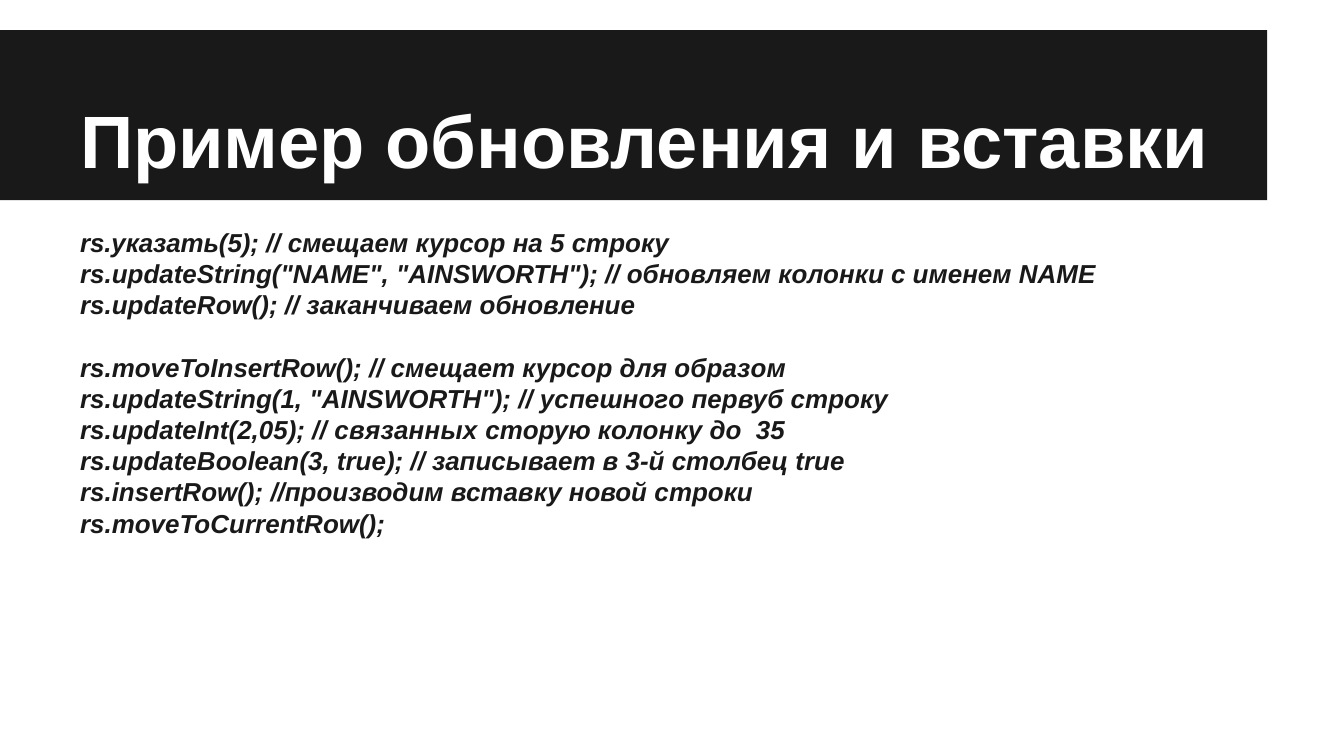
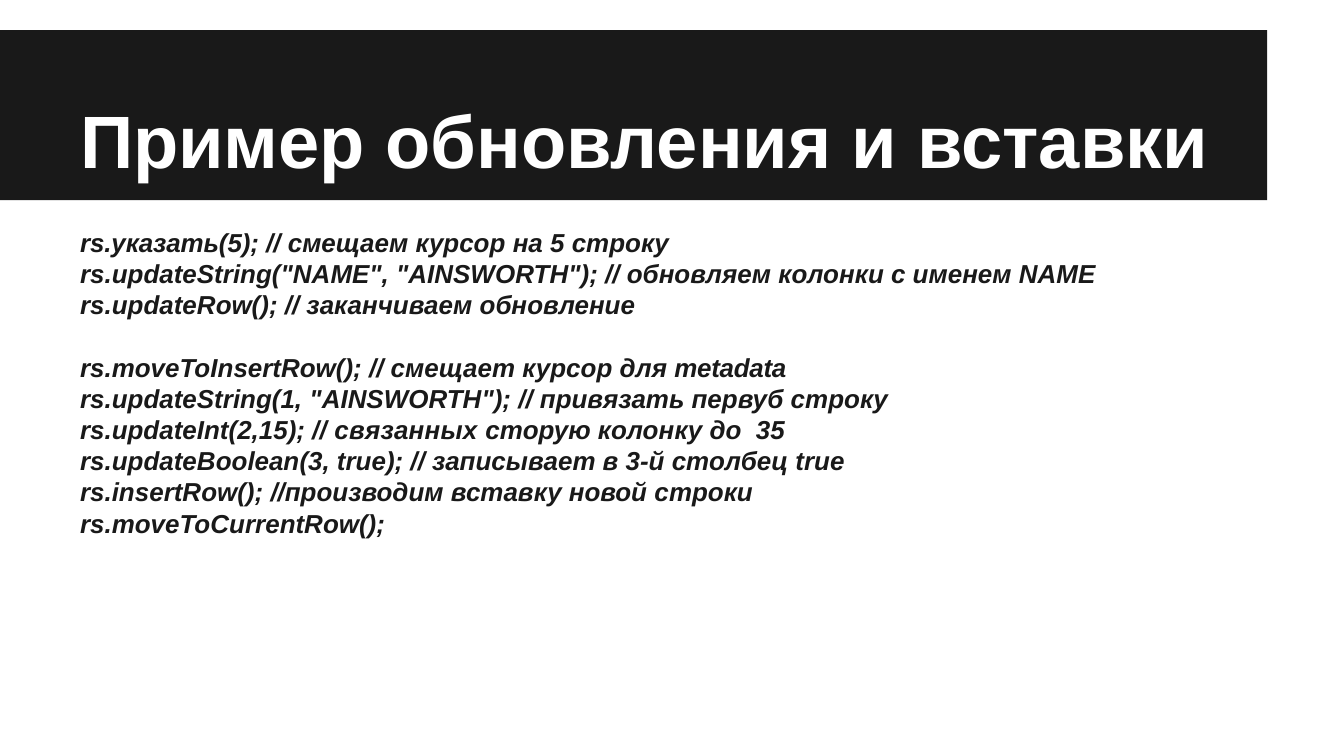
образом: образом -> metadata (730, 368)
успешного: успешного -> привязать (612, 400)
rs.updateInt(2,05: rs.updateInt(2,05 -> rs.updateInt(2,15 (193, 431)
